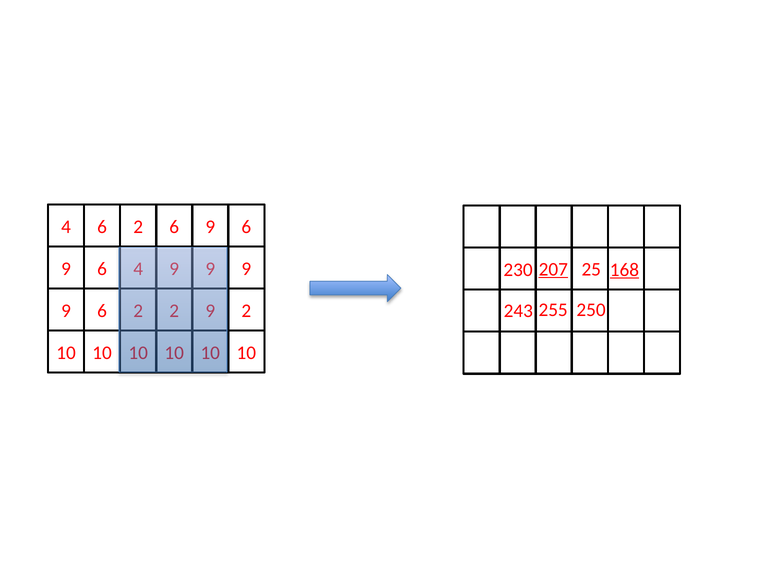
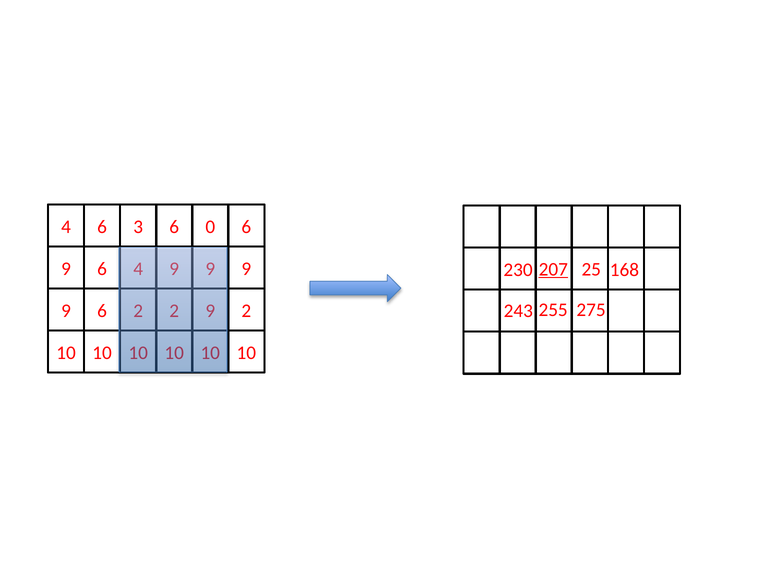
2: 2 -> 3 (138, 227)
6 9: 9 -> 0 (210, 227)
168 underline: present -> none (624, 270)
250: 250 -> 275 (591, 310)
